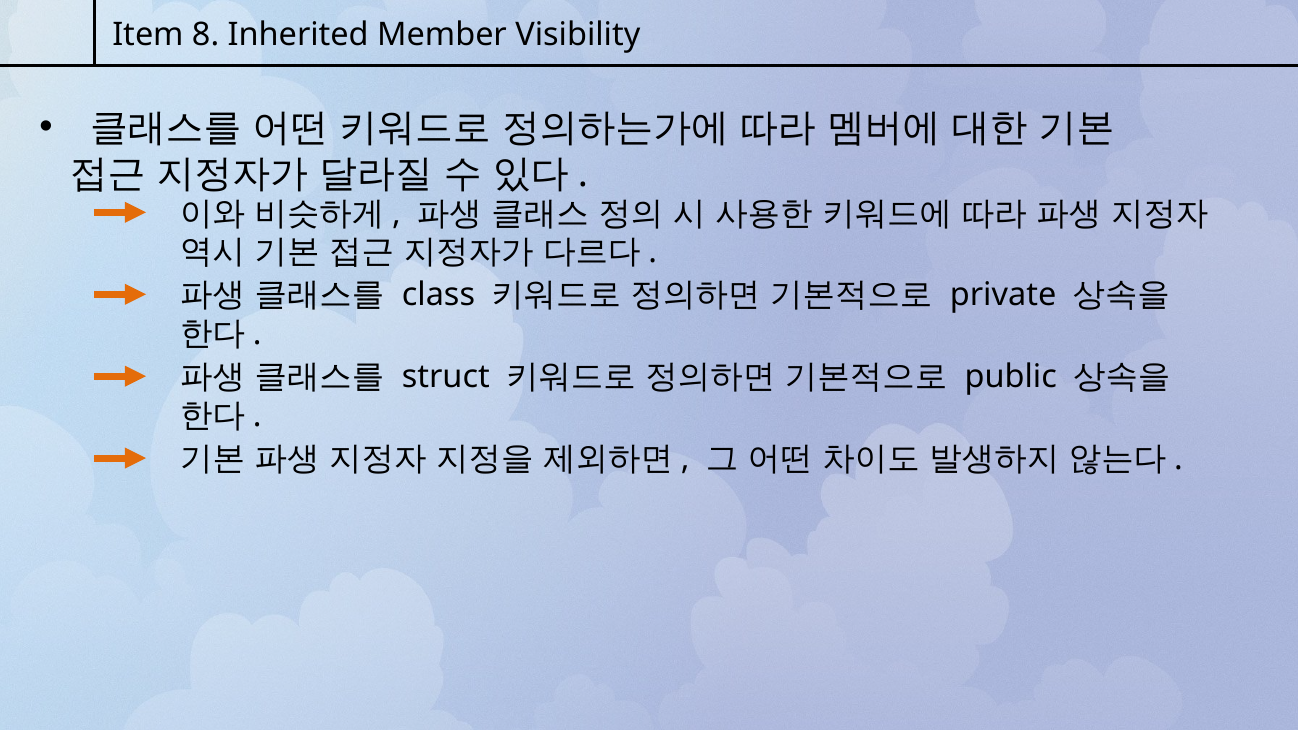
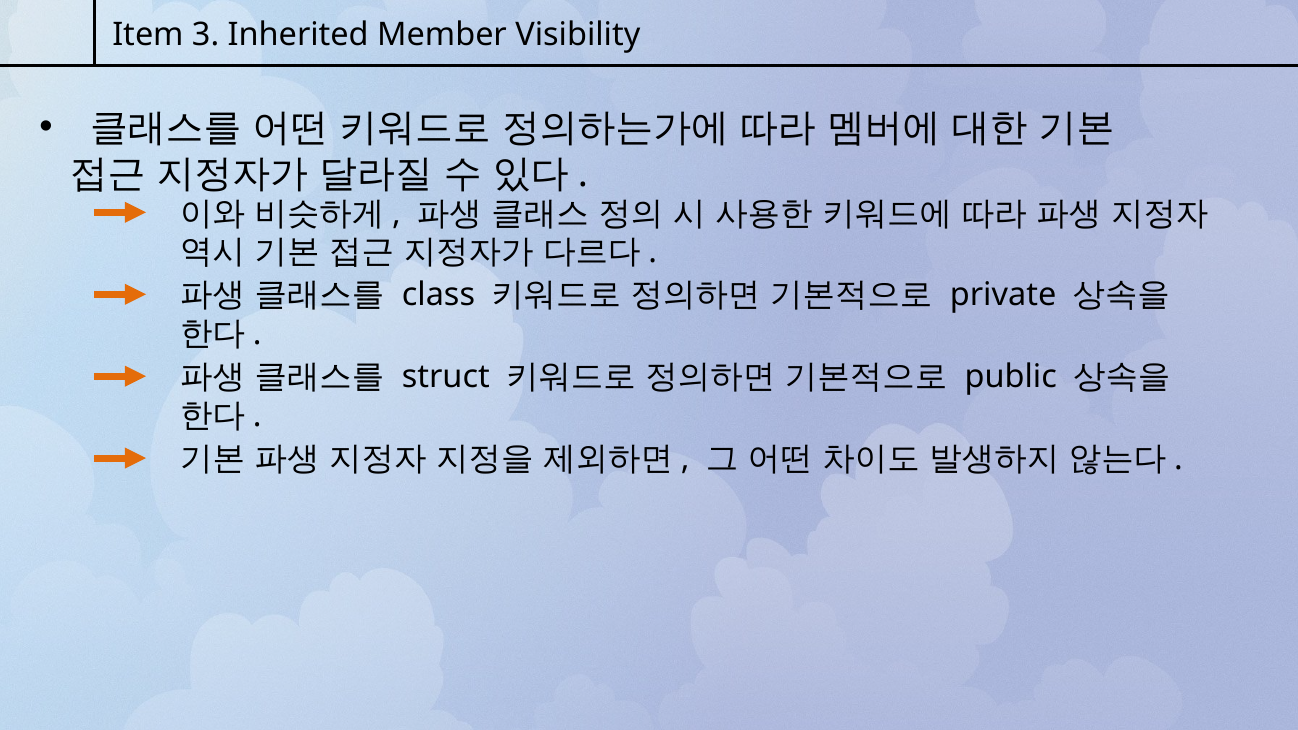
8: 8 -> 3 (206, 35)
